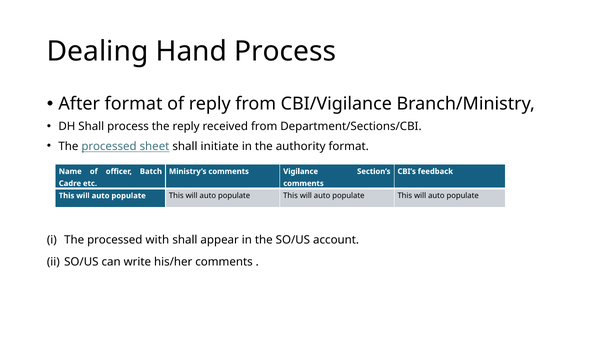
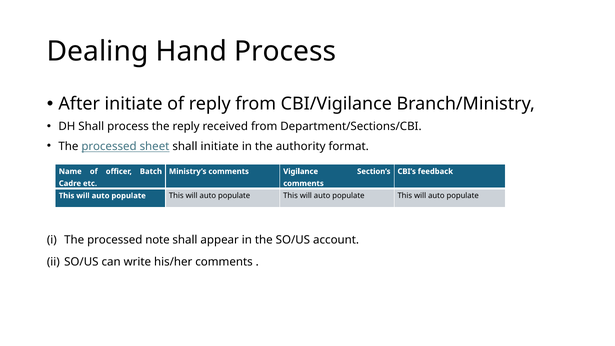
After format: format -> initiate (134, 104)
with: with -> note (157, 240)
